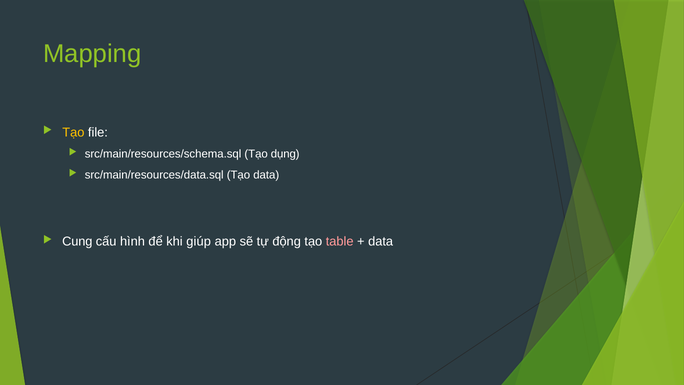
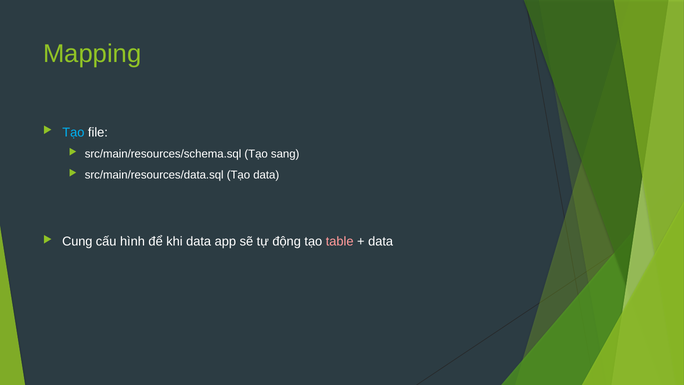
Tạo colour: yellow -> light blue (73, 132)
dụng: dụng -> sang (285, 154)
khi giúp: giúp -> data (199, 242)
